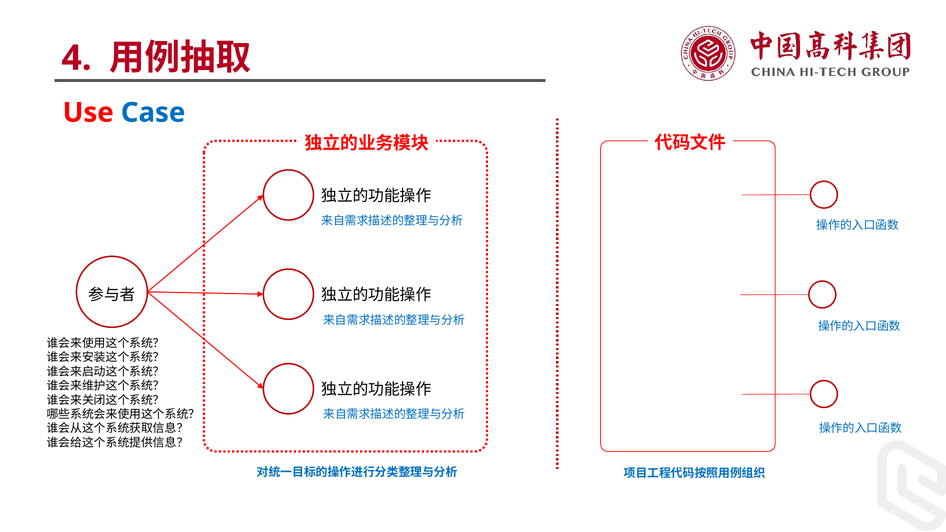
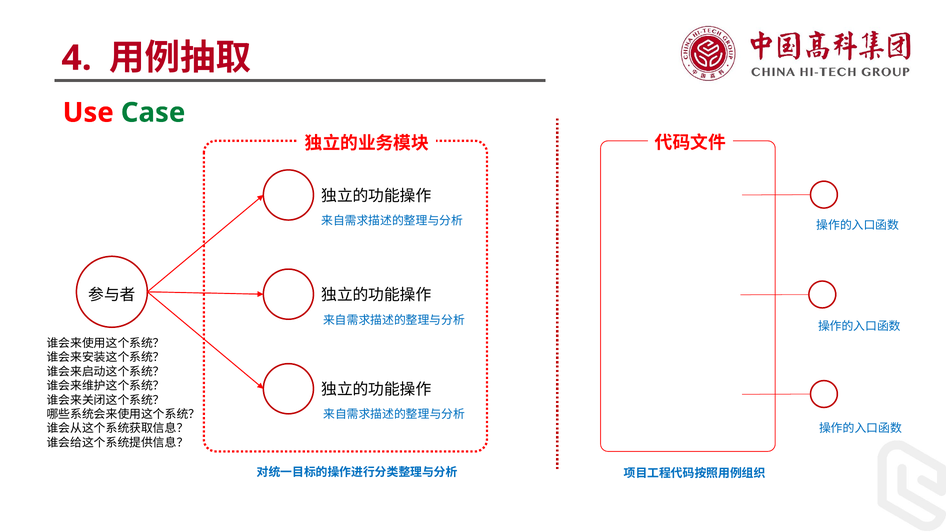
Case colour: blue -> green (153, 113)
